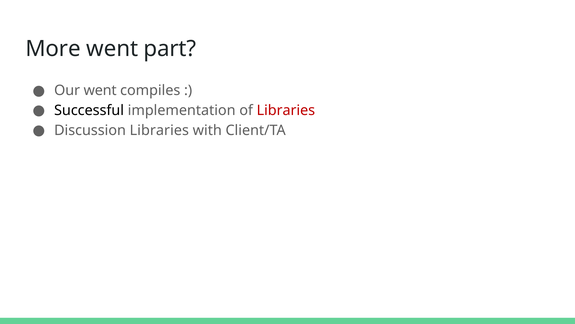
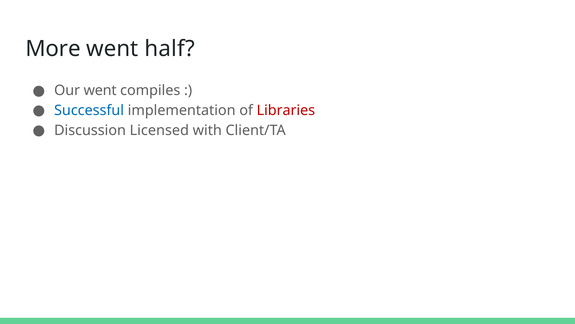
part: part -> half (170, 49)
Successful colour: black -> blue (89, 110)
Discussion Libraries: Libraries -> Licensed (159, 130)
